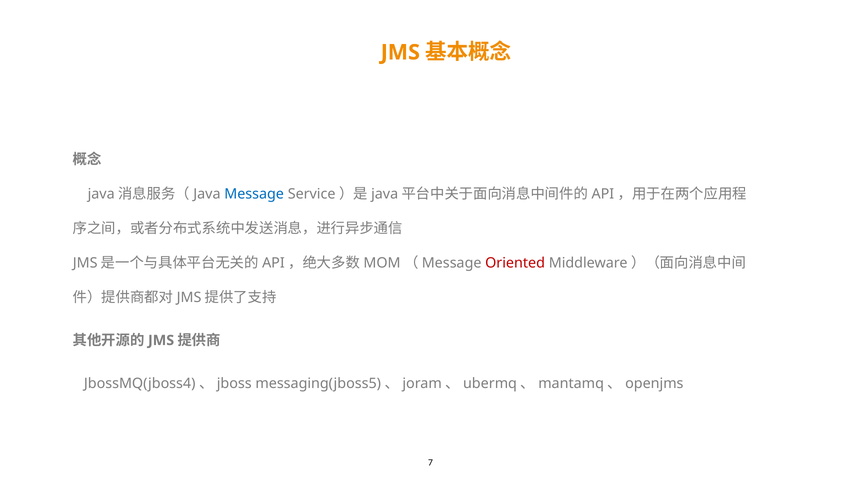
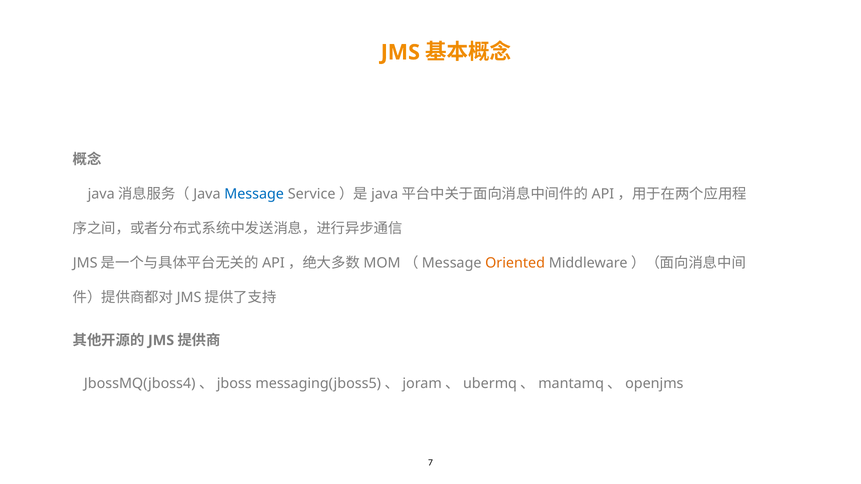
Oriented colour: red -> orange (515, 263)
